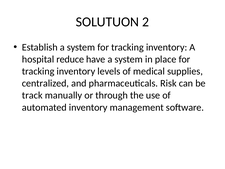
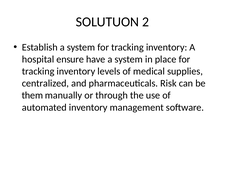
reduce: reduce -> ensure (70, 59)
track: track -> them (32, 95)
